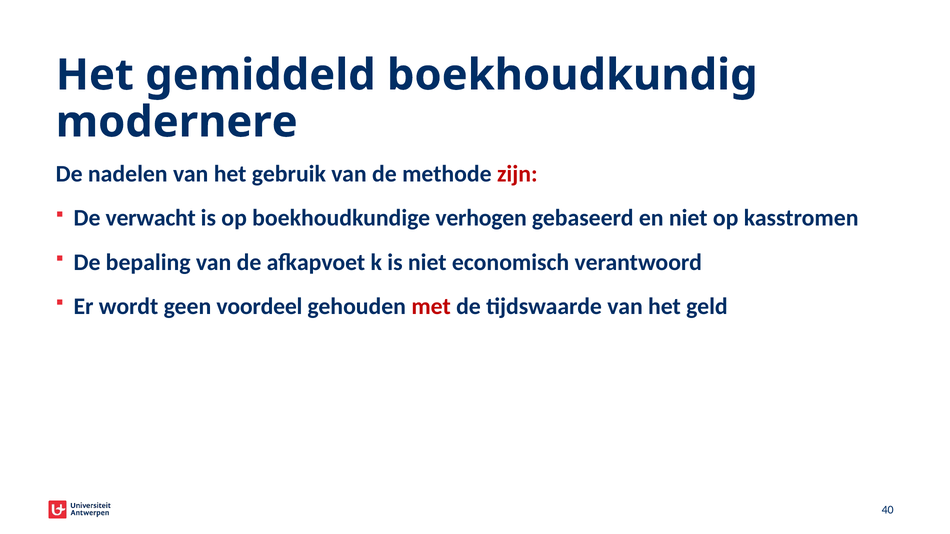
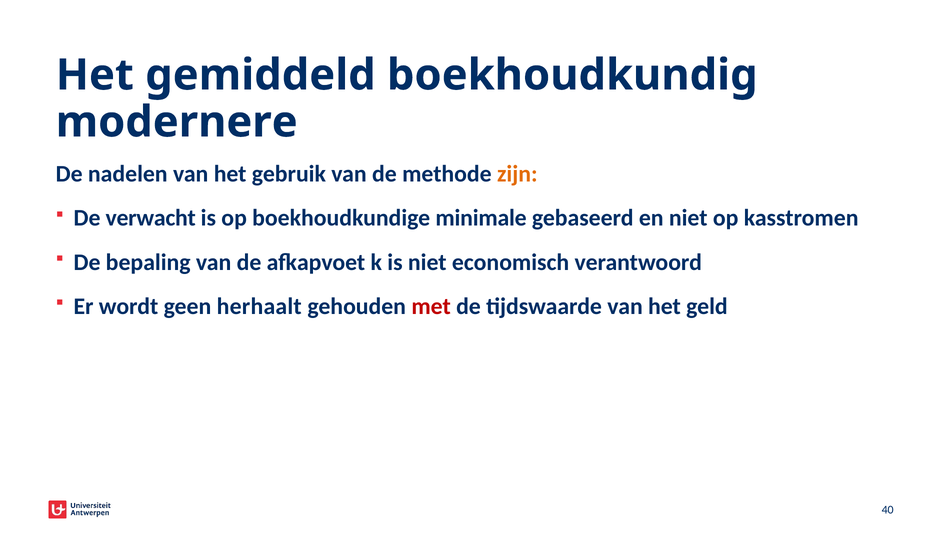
zijn colour: red -> orange (517, 174)
verhogen: verhogen -> minimale (481, 218)
voordeel: voordeel -> herhaalt (259, 306)
